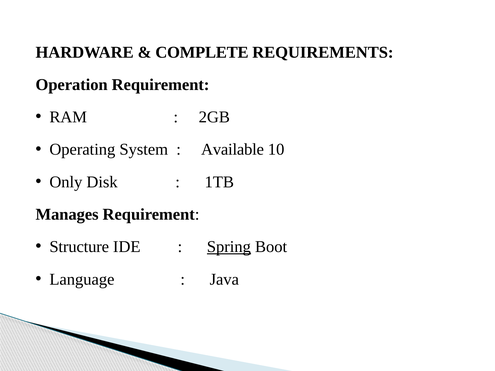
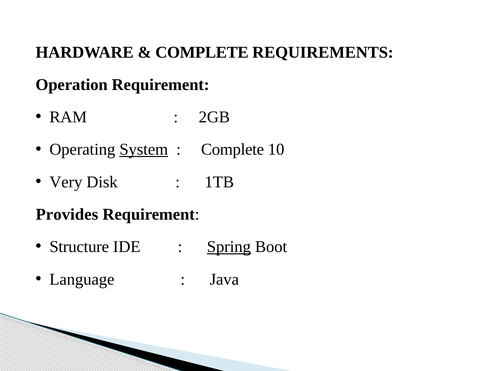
System underline: none -> present (144, 150)
Available: Available -> Complete (233, 150)
Only: Only -> Very (66, 182)
Manages: Manages -> Provides (67, 215)
